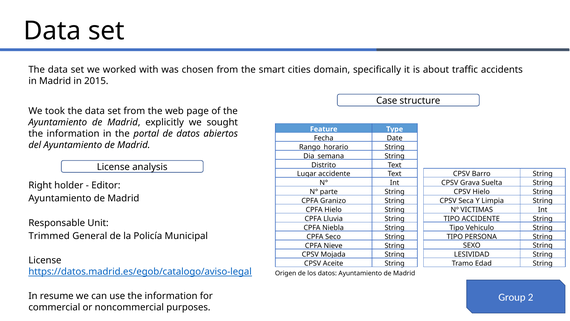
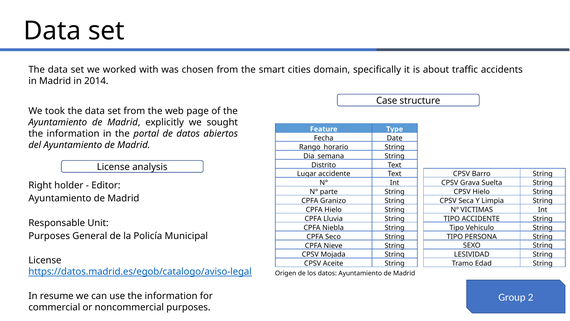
2015: 2015 -> 2014 (96, 81)
Trimmed: Trimmed -> Purposes (49, 236)
